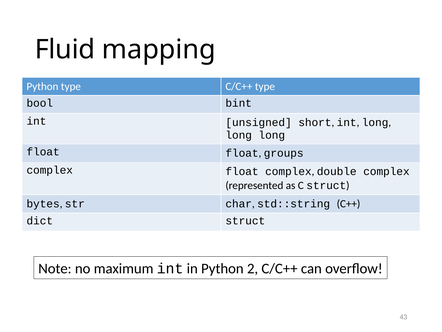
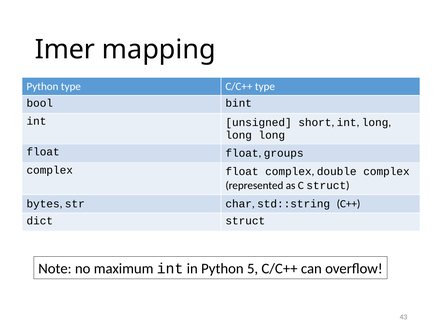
Fluid: Fluid -> Imer (65, 50)
2: 2 -> 5 (253, 268)
